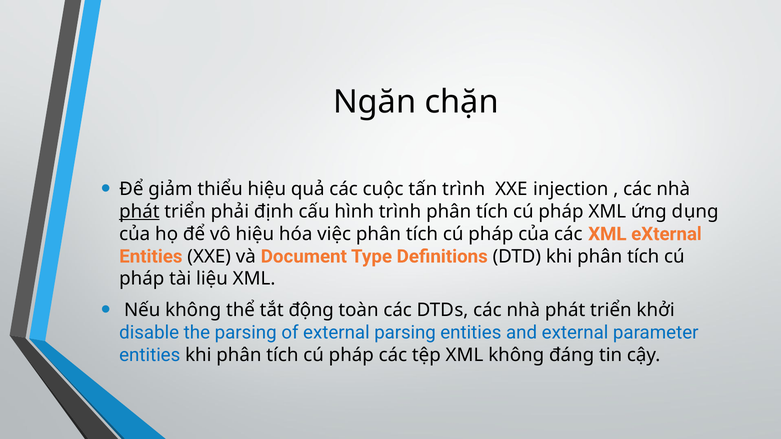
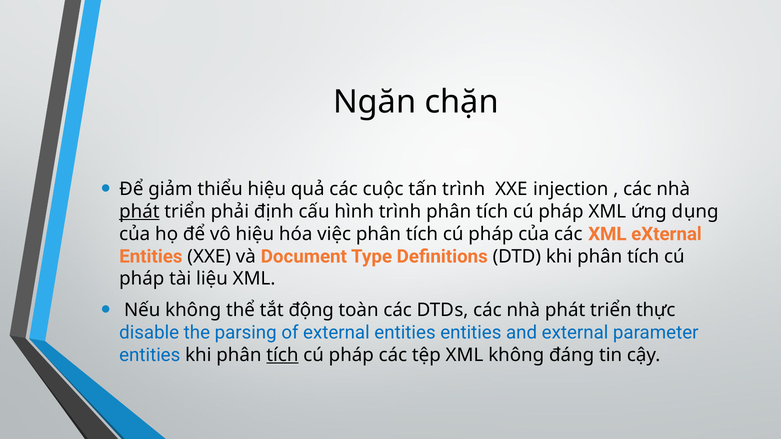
khởi: khởi -> thực (656, 310)
of external parsing: parsing -> entities (405, 333)
tích underline: none -> present (282, 355)
